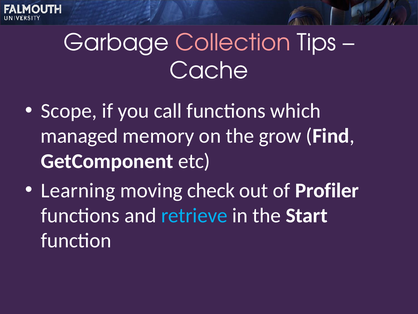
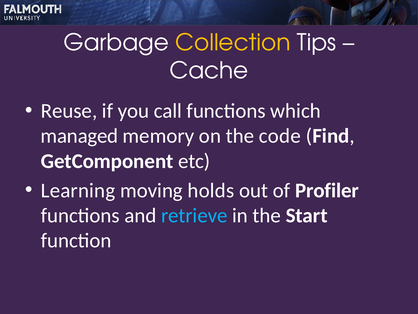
Collection colour: pink -> yellow (233, 43)
Scope: Scope -> Reuse (69, 111)
grow: grow -> code (280, 136)
check: check -> holds (211, 190)
